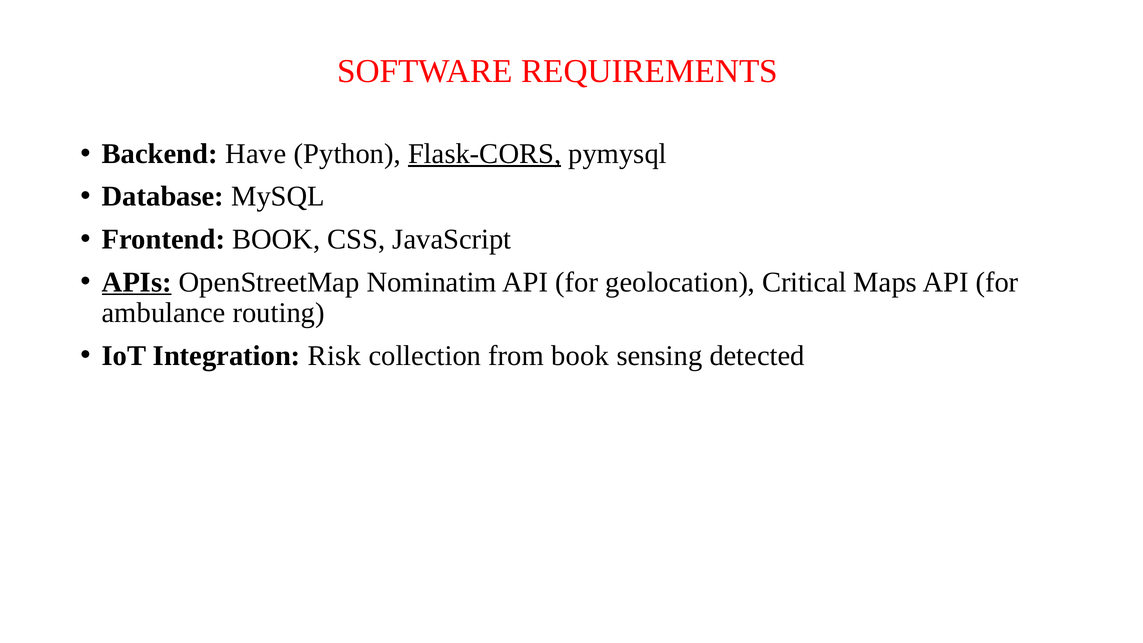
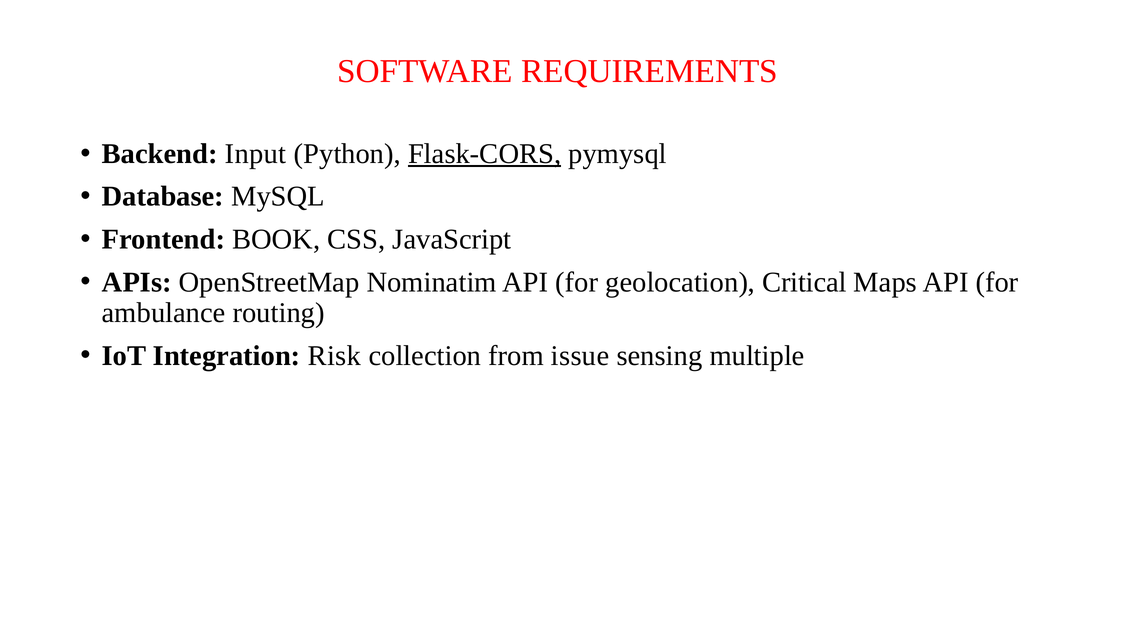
Have: Have -> Input (256, 154)
APIs underline: present -> none (137, 282)
from book: book -> issue (580, 356)
detected: detected -> multiple (757, 356)
